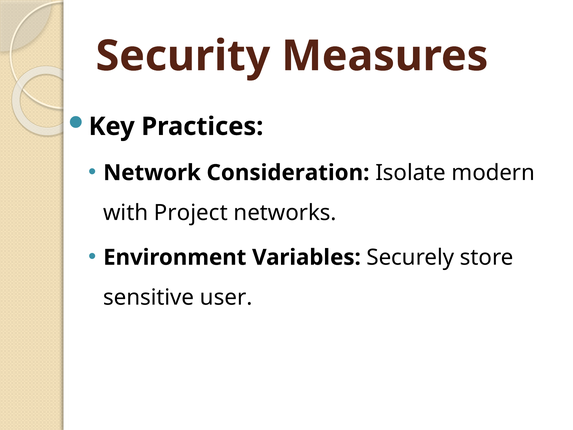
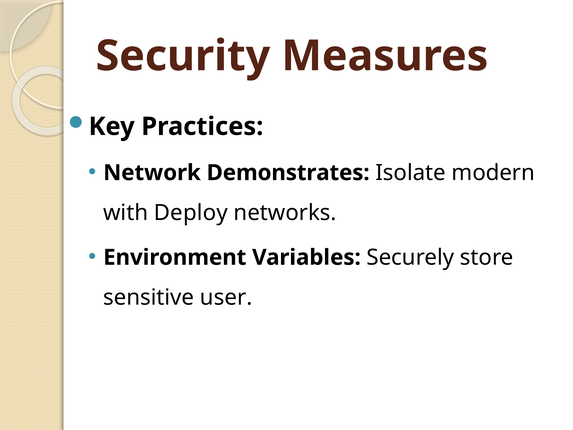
Consideration: Consideration -> Demonstrates (288, 173)
Project: Project -> Deploy (191, 213)
